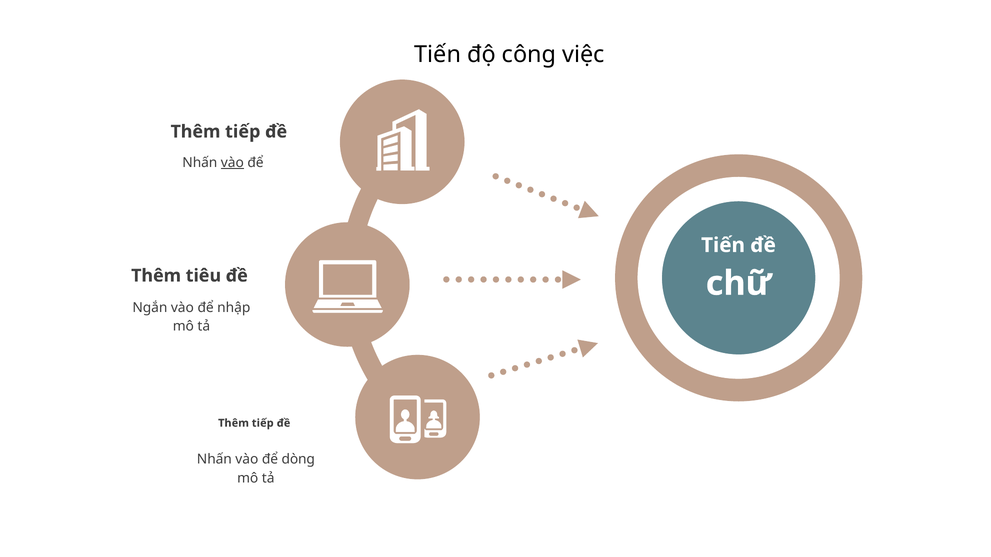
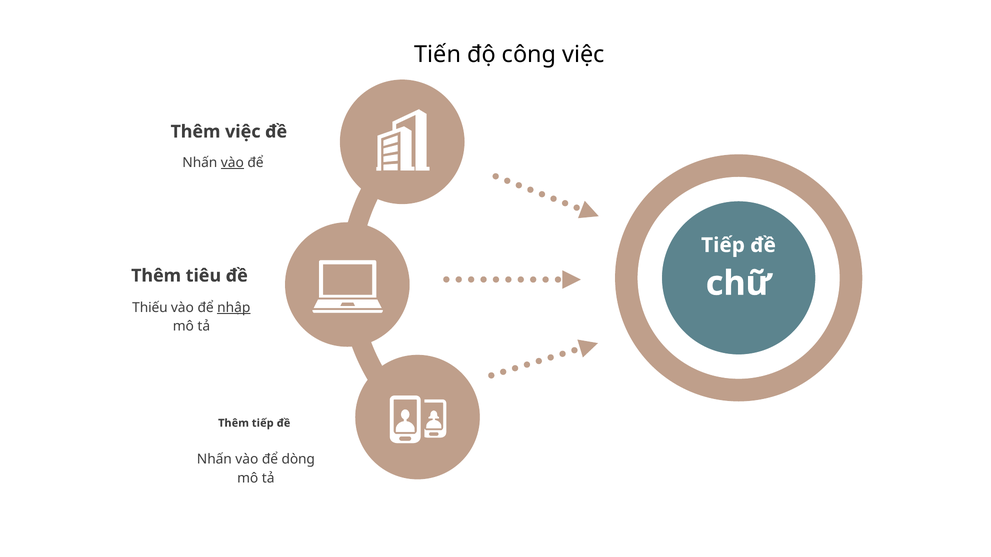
tiếp: tiếp -> việc (243, 132)
Tiến: Tiến -> Tiếp (723, 245)
Ngắn: Ngắn -> Thiếu (150, 308)
nhập underline: none -> present (234, 308)
